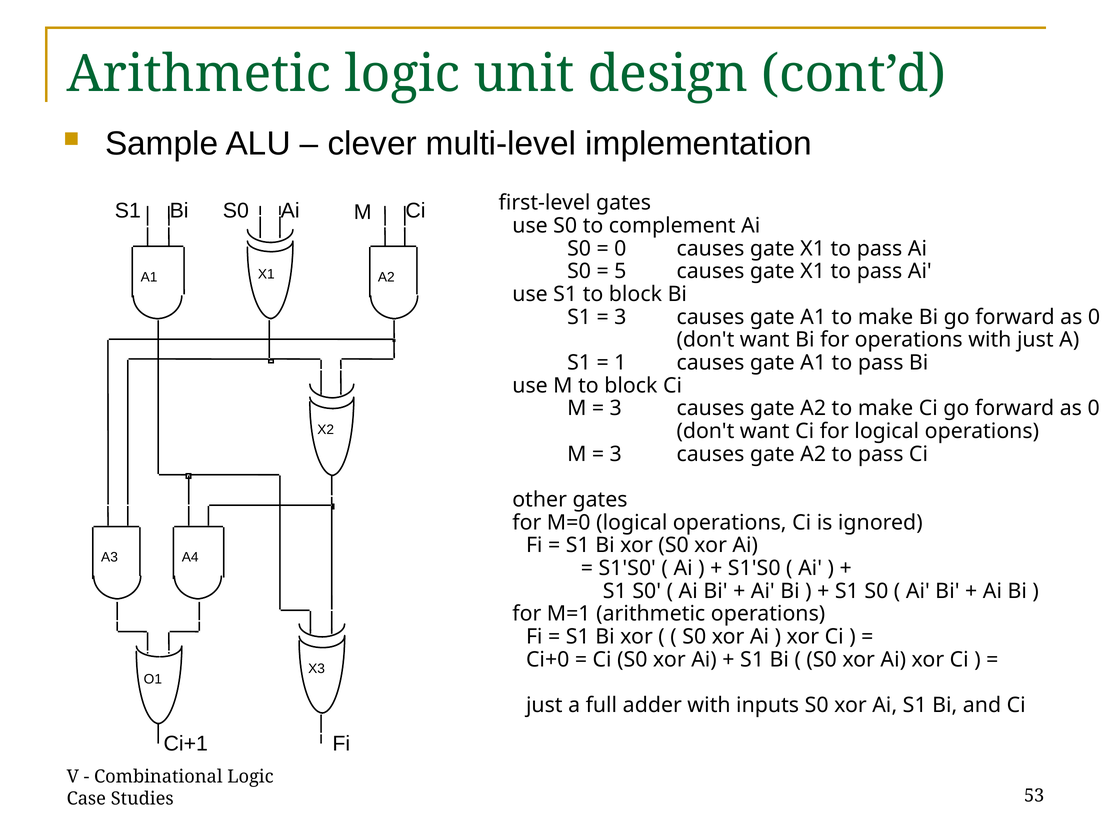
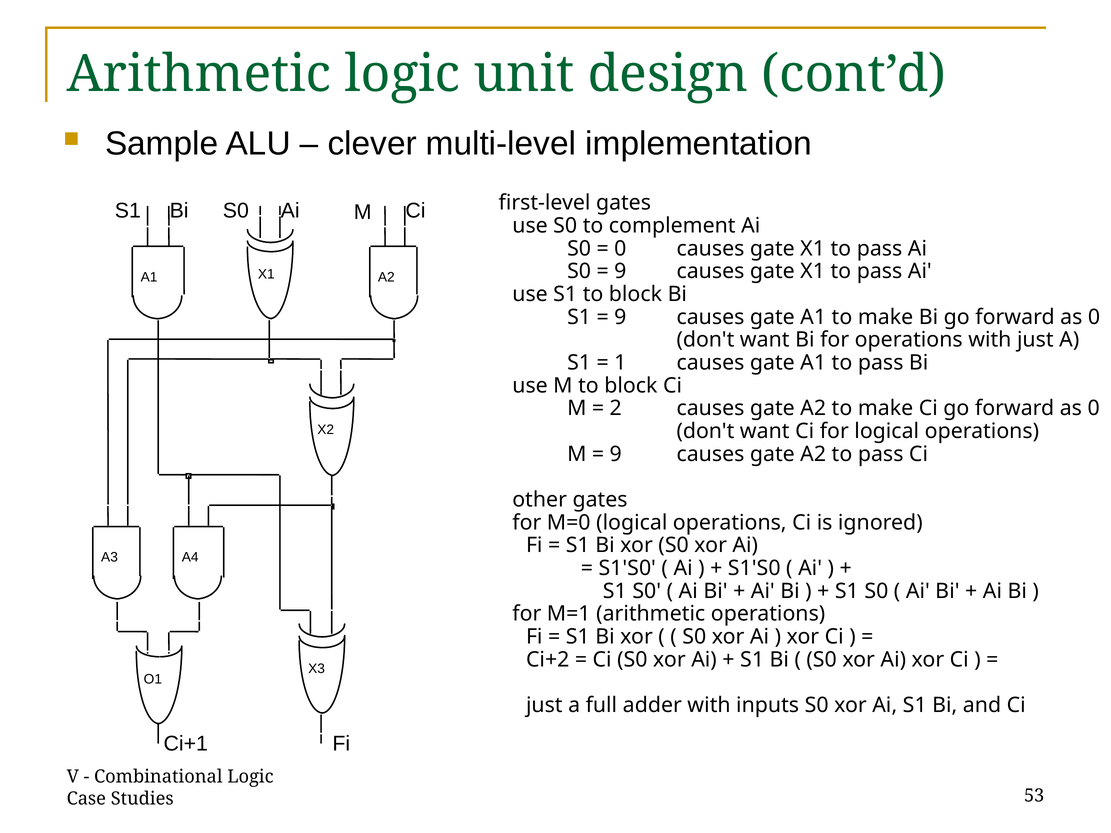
5: 5 -> 9 (620, 271)
3: 3 -> 9 (620, 317)
3: 3 -> 2 (616, 408)
3: 3 -> 9 (616, 454)
Ci+0: Ci+0 -> Ci+2 (548, 659)
